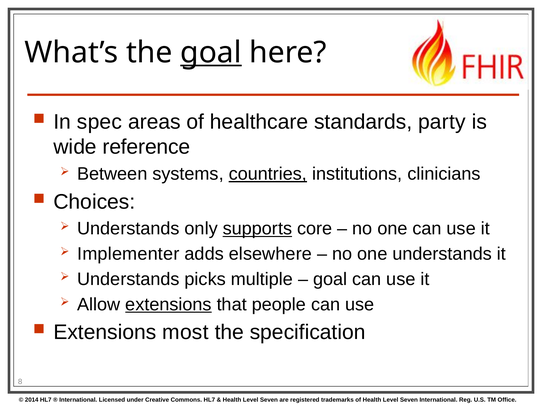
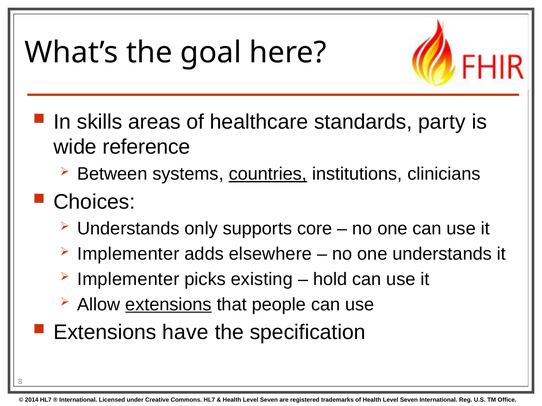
goal underline: present -> none (211, 53)
spec: spec -> skills (100, 122)
supports underline: present -> none (257, 229)
Understands: Understands -> Implementer (128, 280)
multiple: multiple -> existing (262, 280)
goal: goal -> hold (330, 280)
most: most -> have (185, 333)
